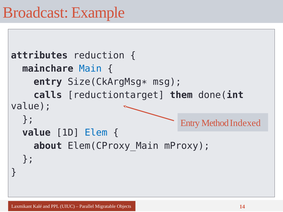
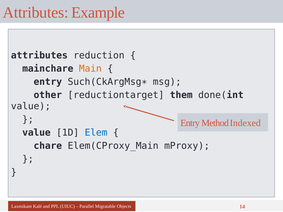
Broadcast: Broadcast -> Attributes (36, 13)
Main colour: blue -> orange (90, 69)
Size(CkArgMsg∗: Size(CkArgMsg∗ -> Such(CkArgMsg∗ (107, 82)
calls: calls -> other (48, 95)
about: about -> chare (48, 146)
